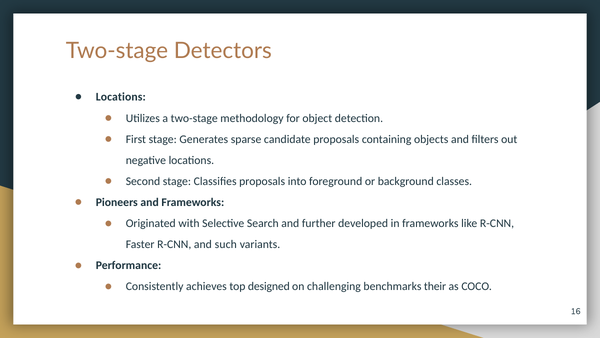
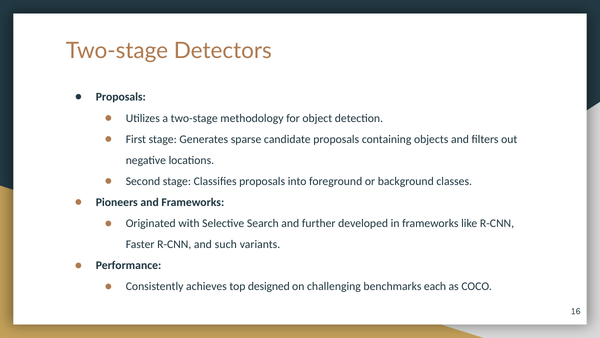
Locations: Locations -> Proposals (121, 97)
their: their -> each (435, 286)
